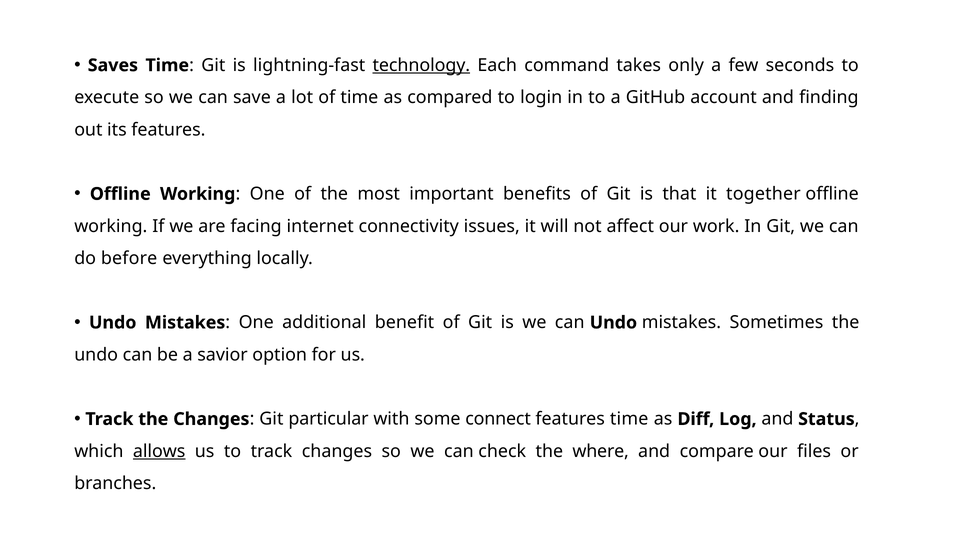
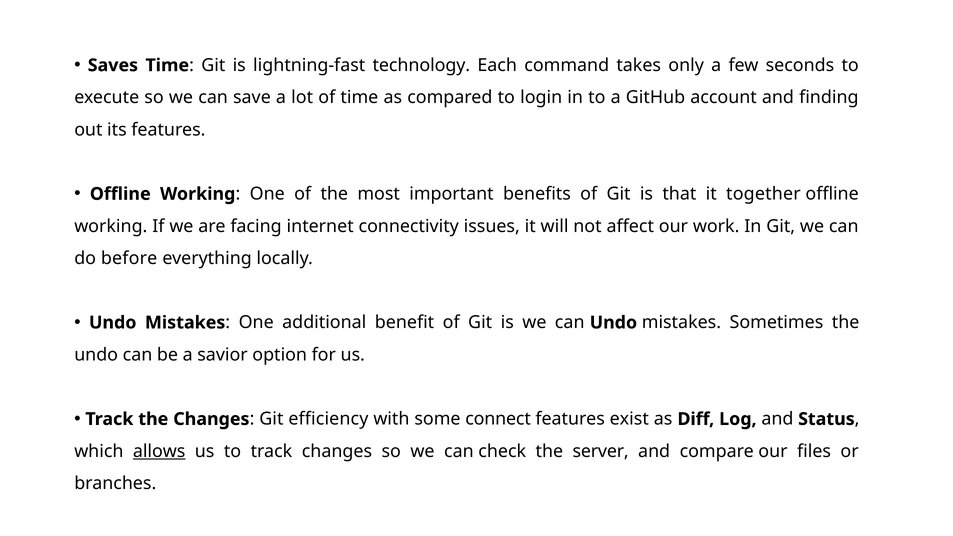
technology underline: present -> none (421, 65)
particular: particular -> efficiency (328, 419)
features time: time -> exist (629, 419)
where: where -> server (601, 451)
